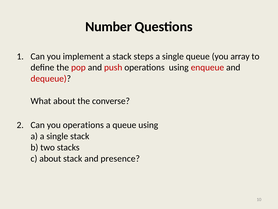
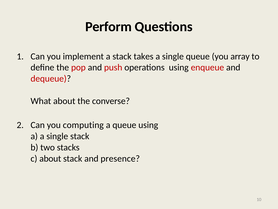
Number: Number -> Perform (108, 27)
steps: steps -> takes (144, 56)
you operations: operations -> computing (83, 125)
